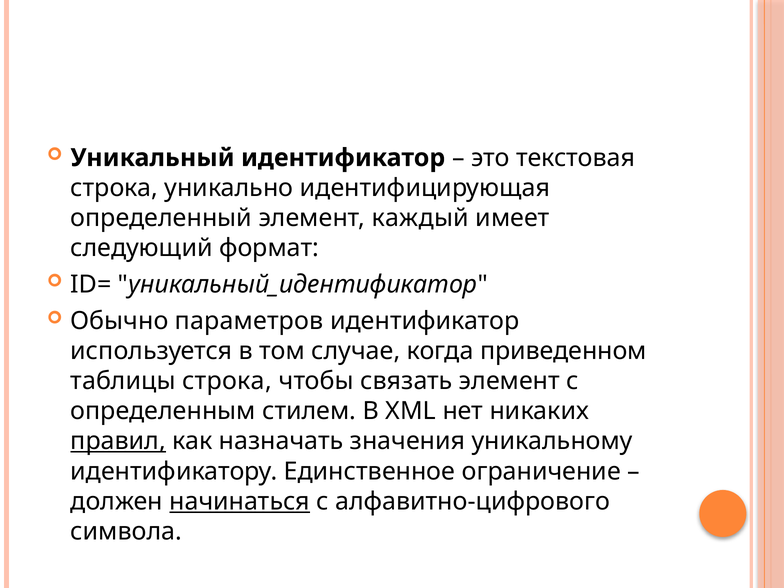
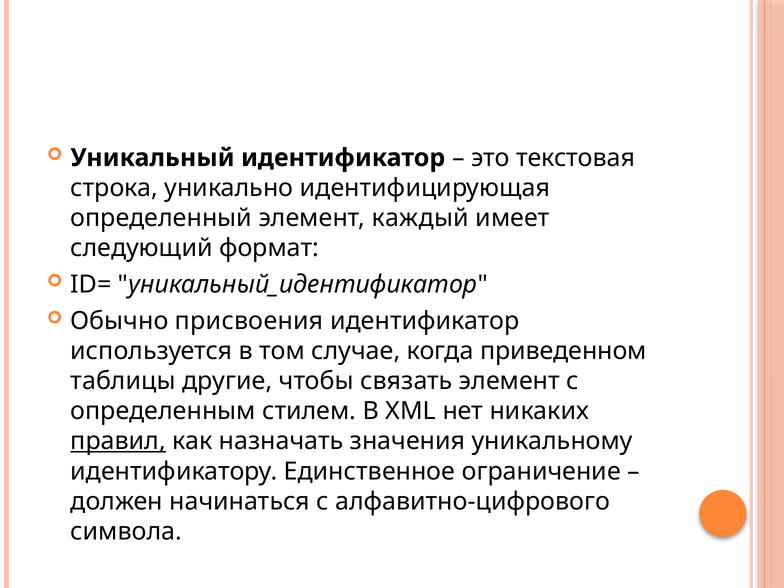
параметров: параметров -> присвоения (249, 321)
таблицы строка: строка -> другие (227, 381)
начинаться underline: present -> none (240, 501)
